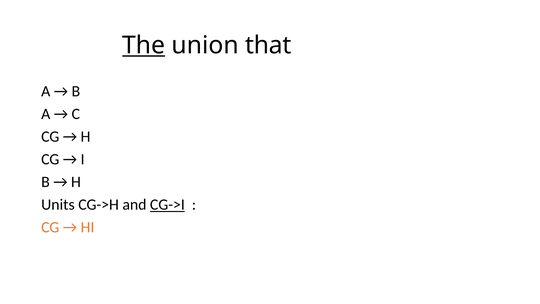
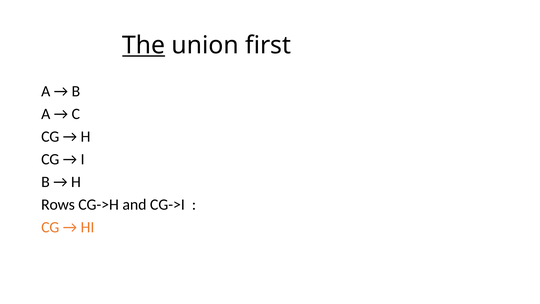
that: that -> first (268, 45)
Units: Units -> Rows (58, 205)
CG->I underline: present -> none (167, 205)
